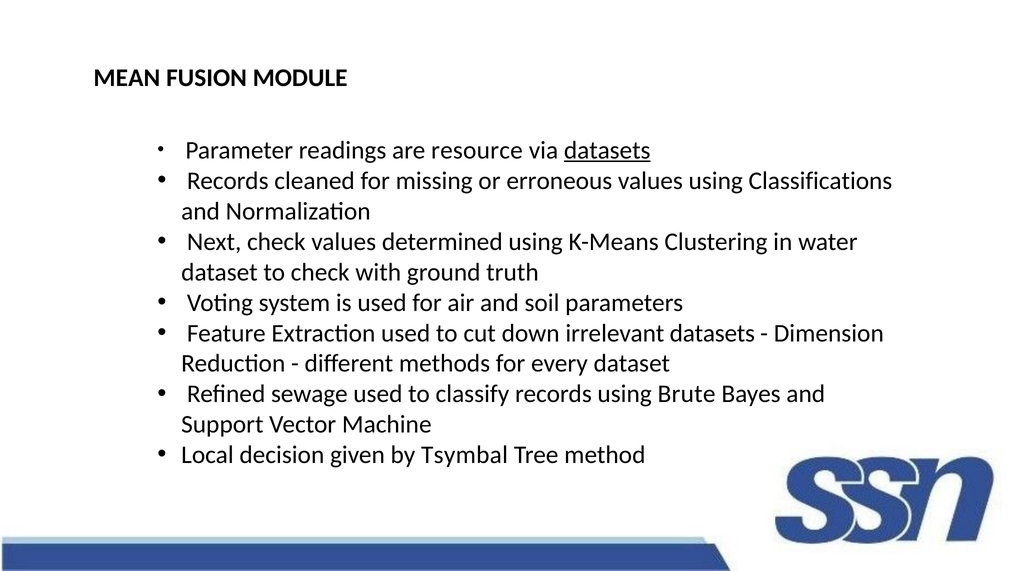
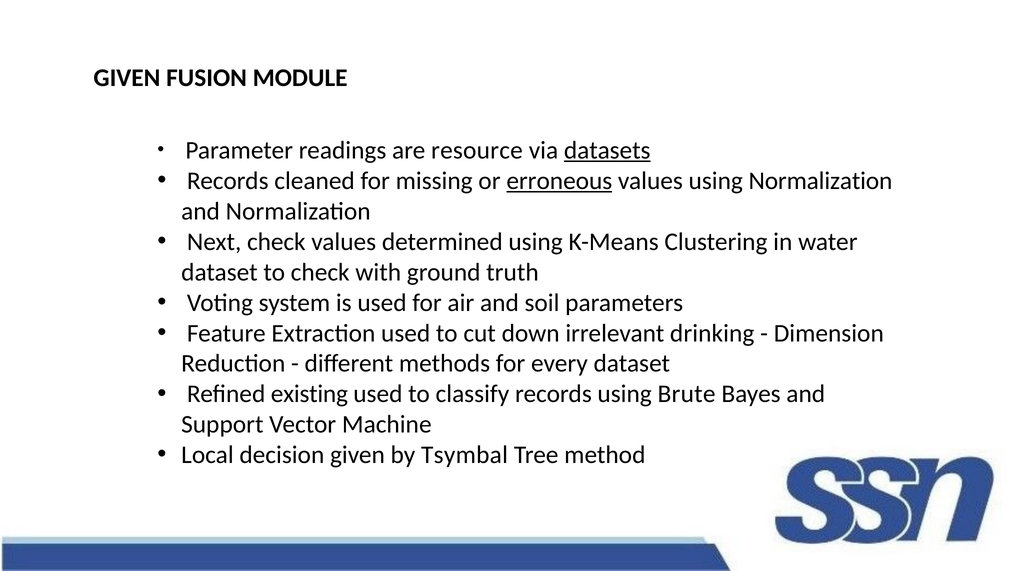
MEAN: MEAN -> GIVEN (127, 78)
erroneous underline: none -> present (559, 181)
using Classifications: Classifications -> Normalization (820, 181)
irrelevant datasets: datasets -> drinking (712, 333)
sewage: sewage -> existing (309, 394)
